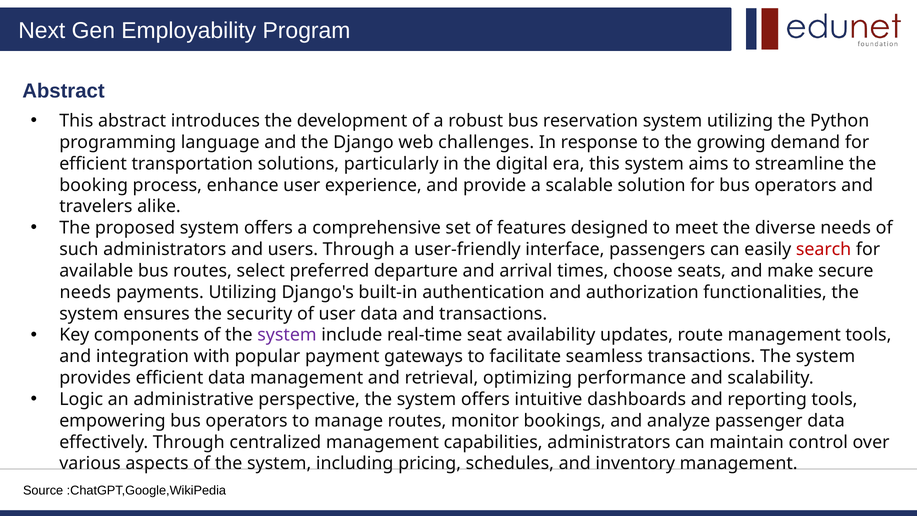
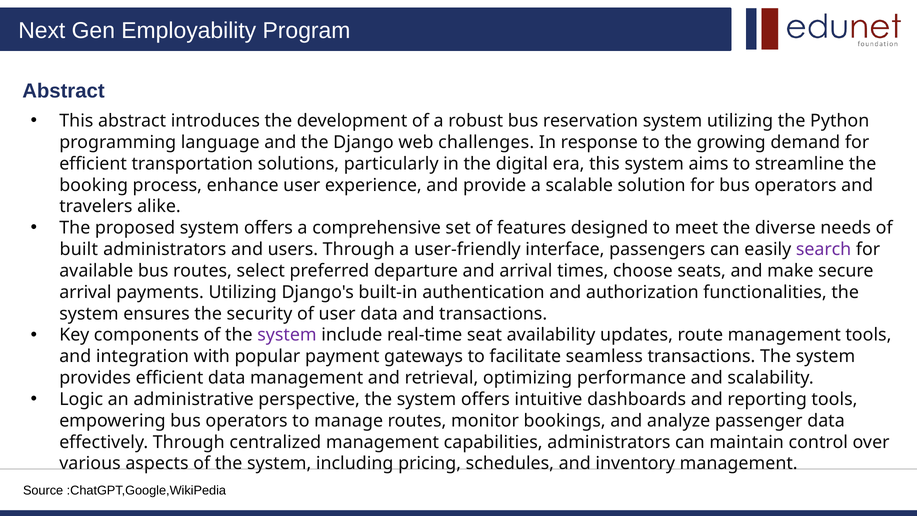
such: such -> built (79, 249)
search colour: red -> purple (824, 249)
needs: needs -> arrival (85, 292)
